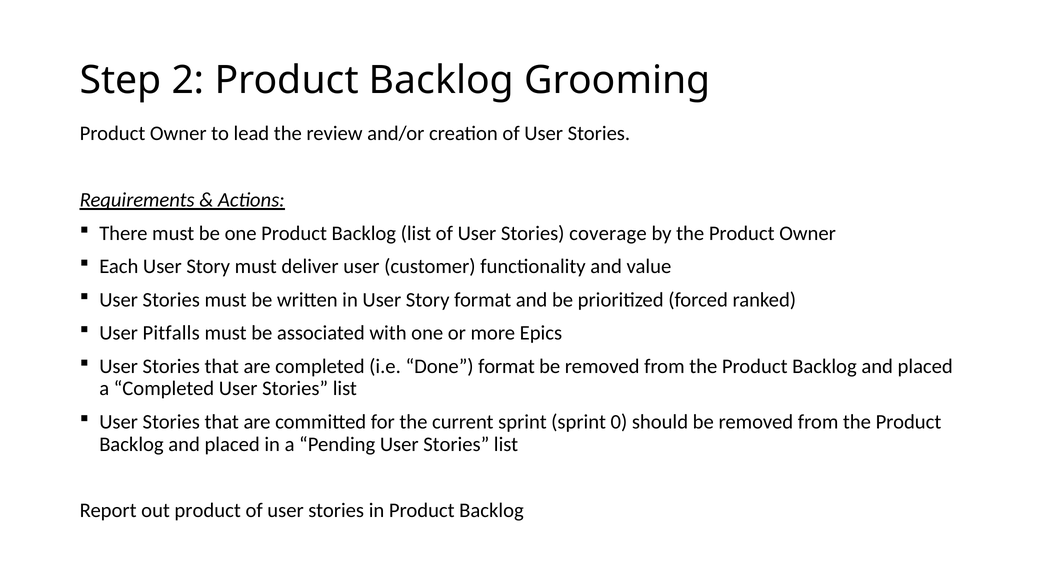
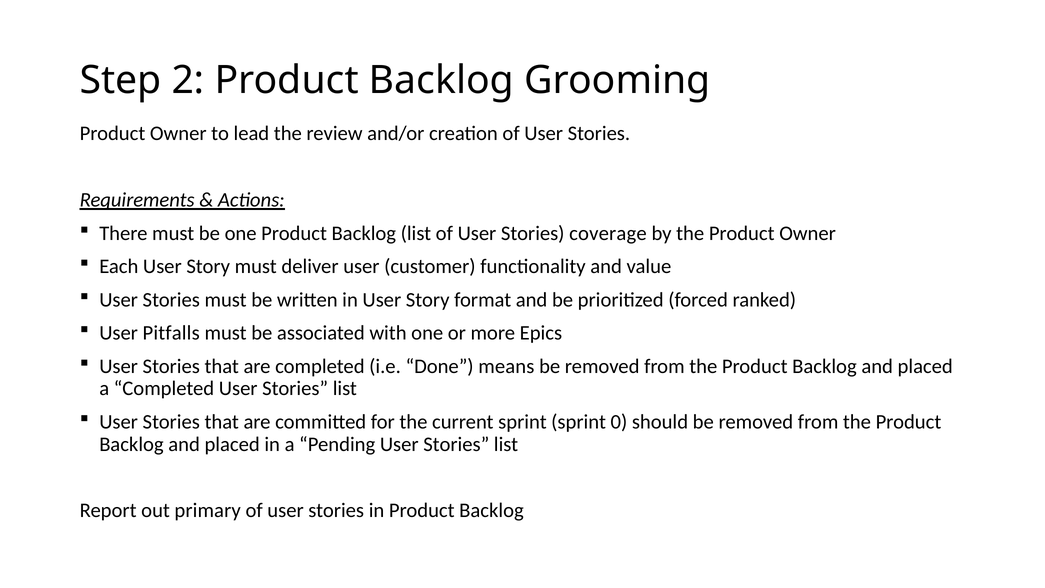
Done format: format -> means (506, 366)
out product: product -> primary (208, 510)
